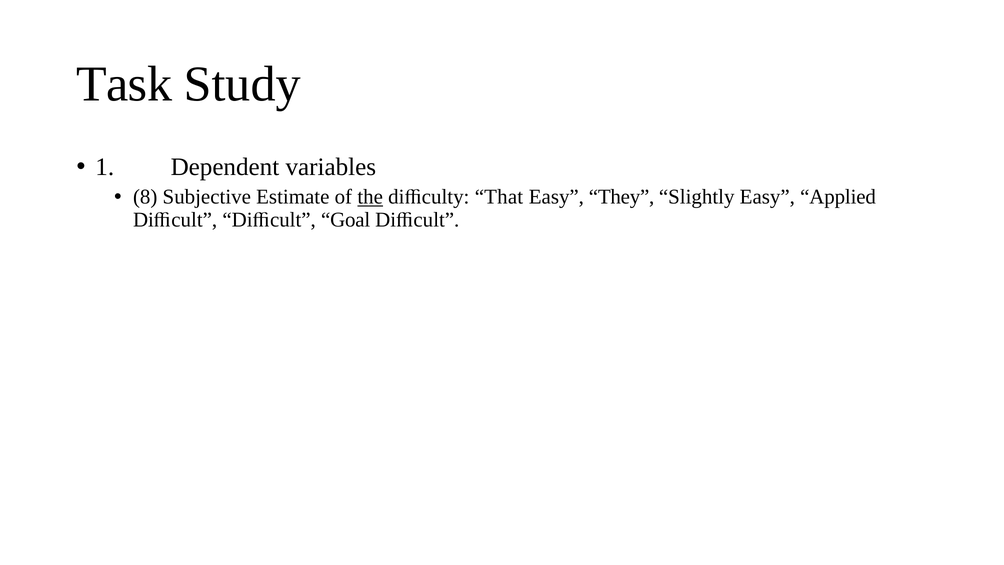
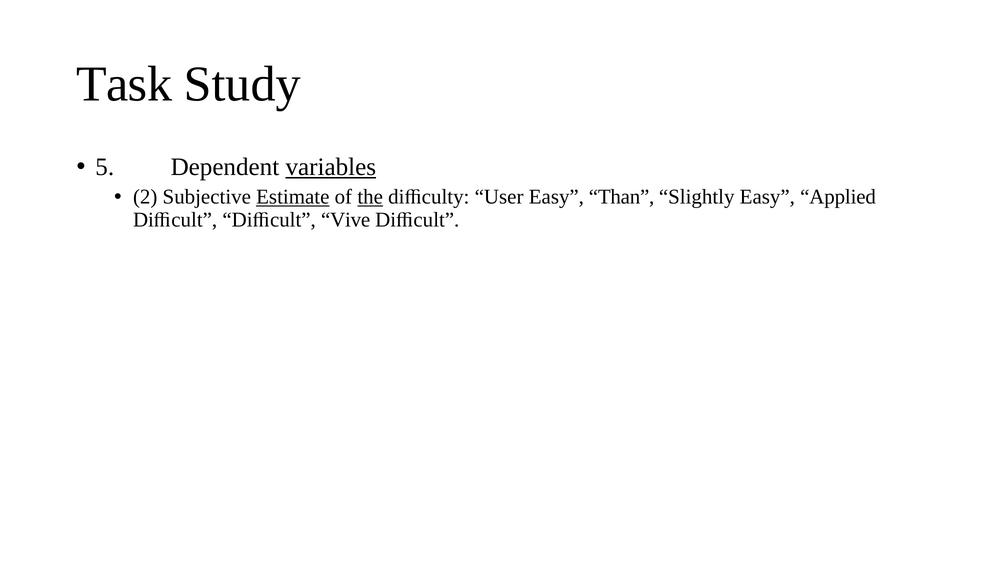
1: 1 -> 5 (105, 167)
variables underline: none -> present (331, 167)
8: 8 -> 2 (145, 197)
Estimate underline: none -> present (293, 197)
That: That -> User (499, 197)
They: They -> Than (622, 197)
Goal: Goal -> Vive (346, 220)
